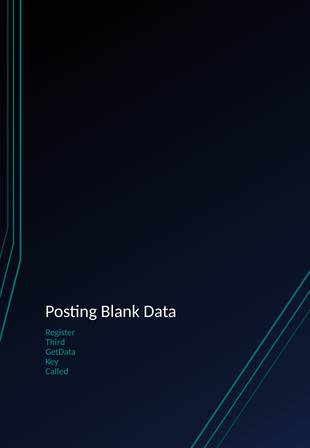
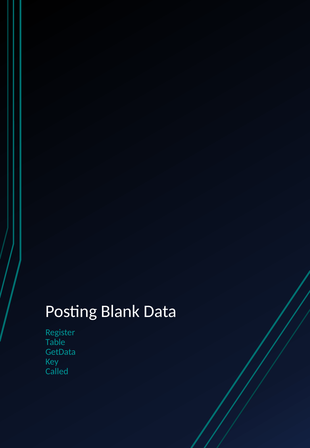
Third: Third -> Table (55, 342)
